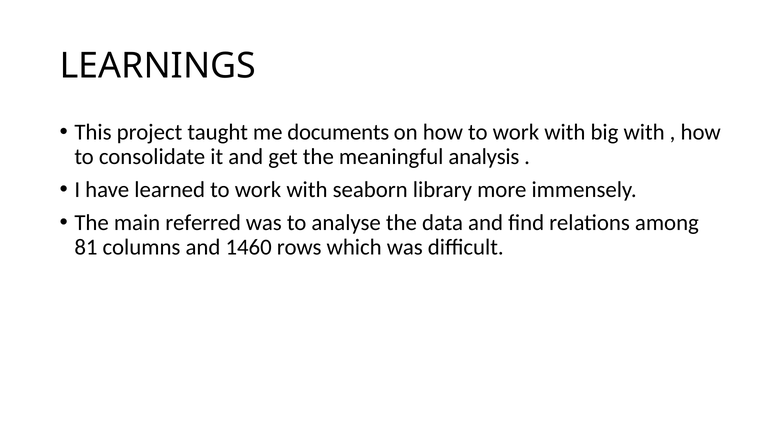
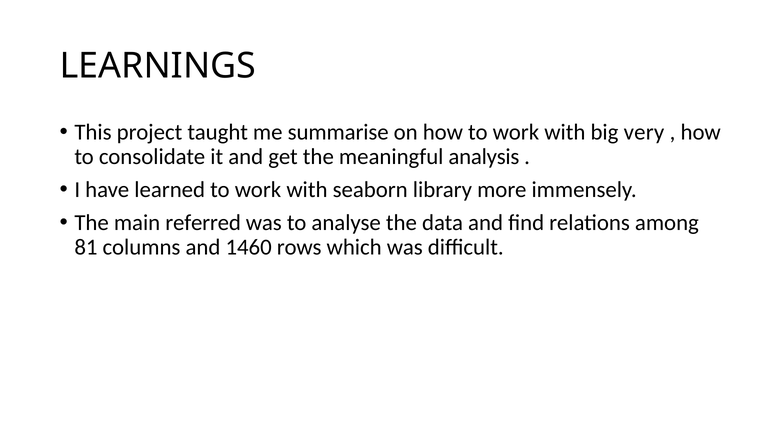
documents: documents -> summarise (338, 132)
big with: with -> very (644, 132)
